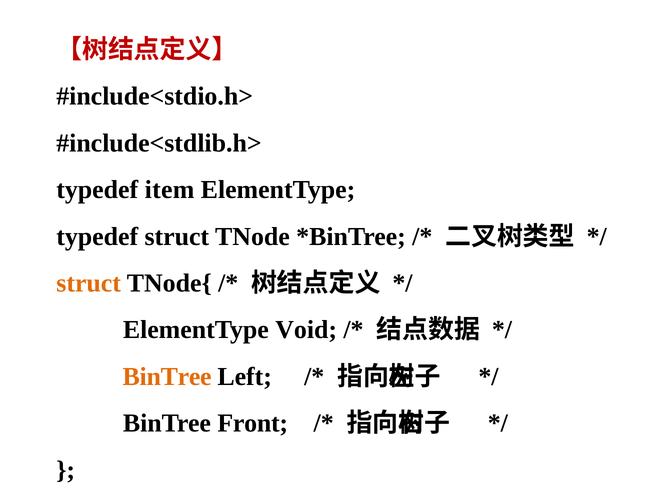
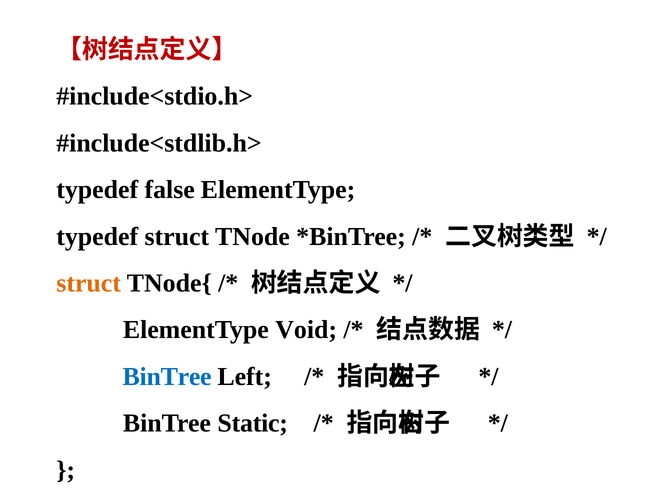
item: item -> false (170, 190)
BinTree colour: orange -> blue (167, 376)
Front: Front -> Static (253, 423)
